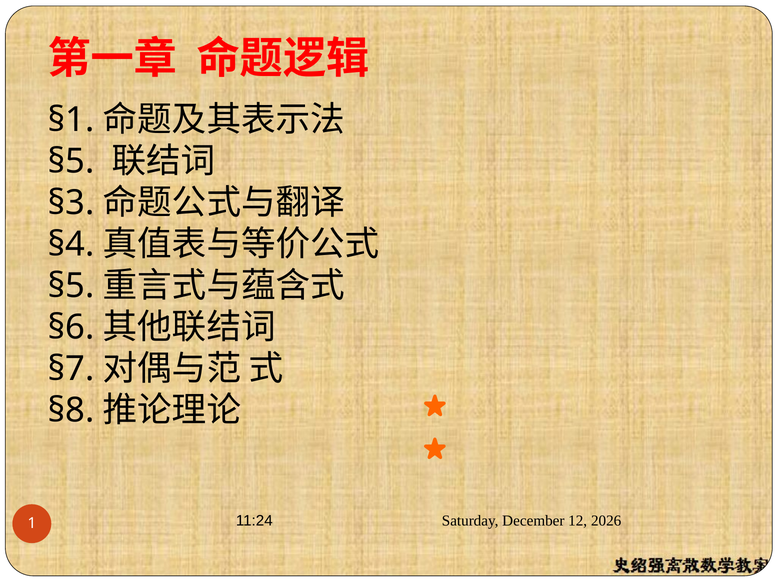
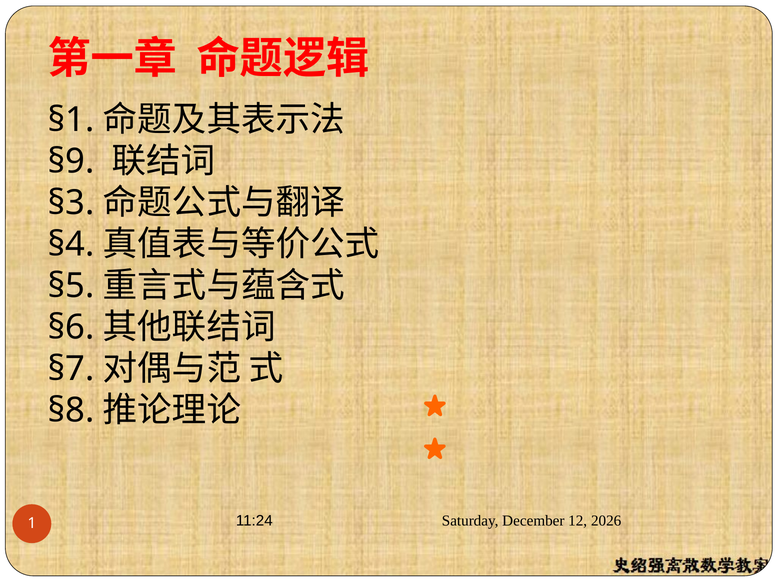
§5: §5 -> §9 (71, 161)
